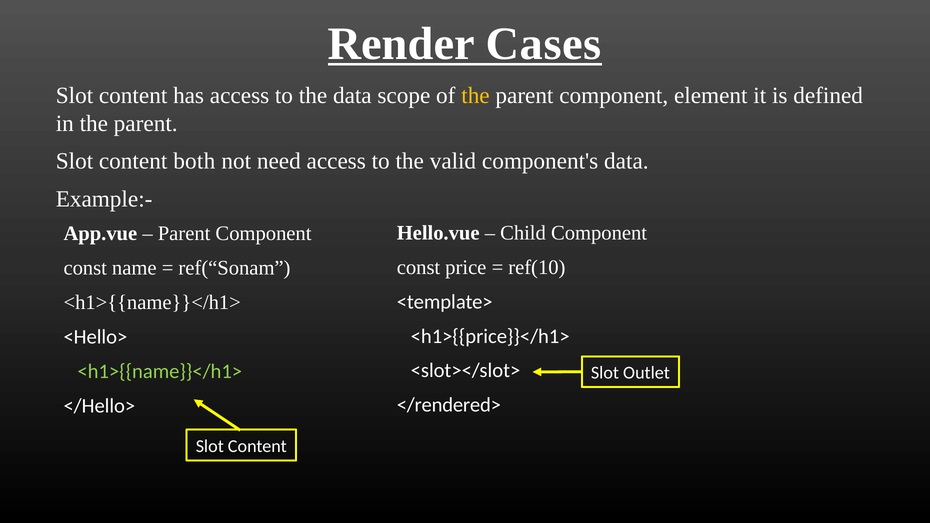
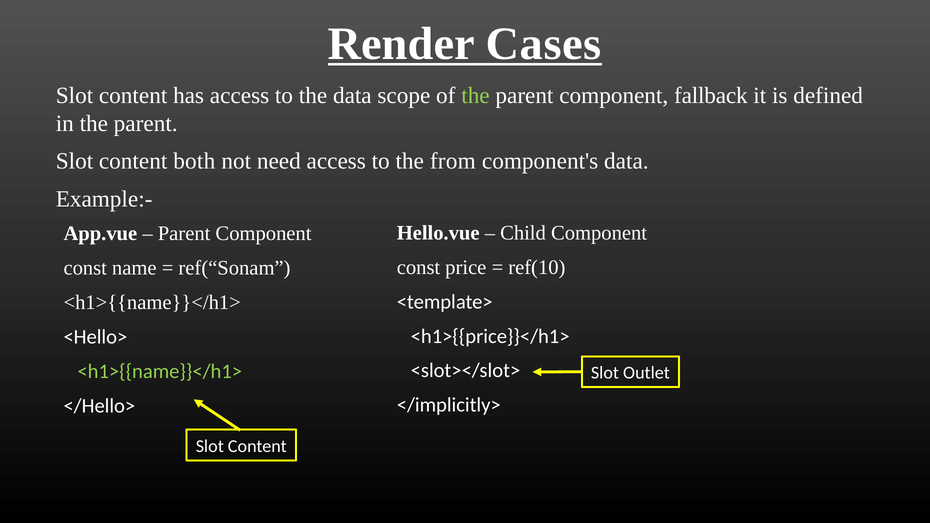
the colour: yellow -> light green (476, 96)
element: element -> fallback (711, 96)
valid: valid -> from (453, 161)
</rendered>: </rendered> -> </implicitly> (449, 405)
